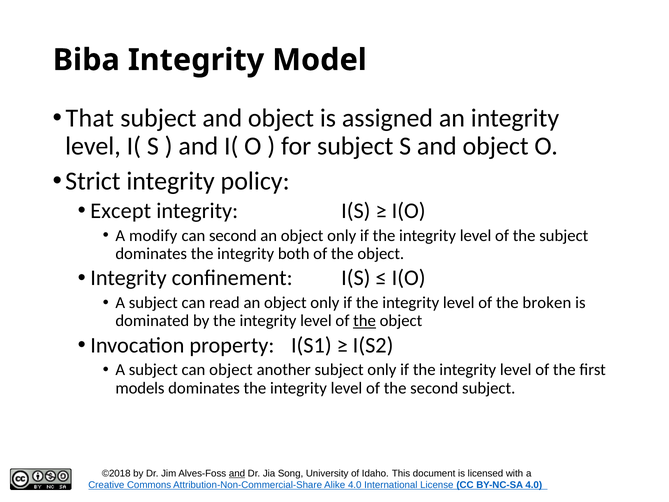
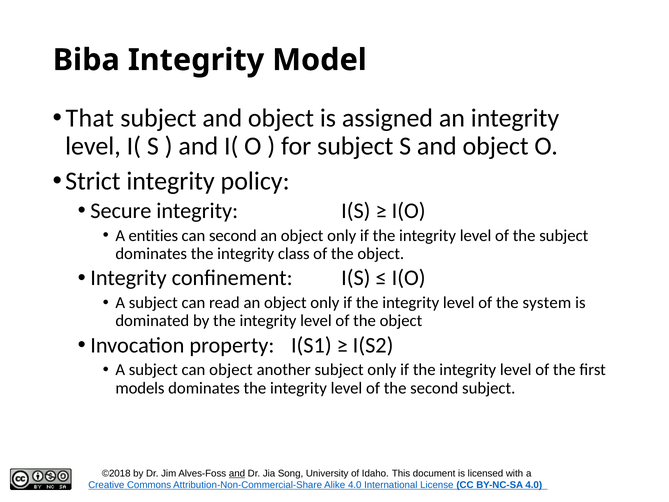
Except: Except -> Secure (121, 211)
modify: modify -> entities (153, 235)
both: both -> class (294, 253)
broken: broken -> system (547, 303)
the underline: present -> none (365, 321)
